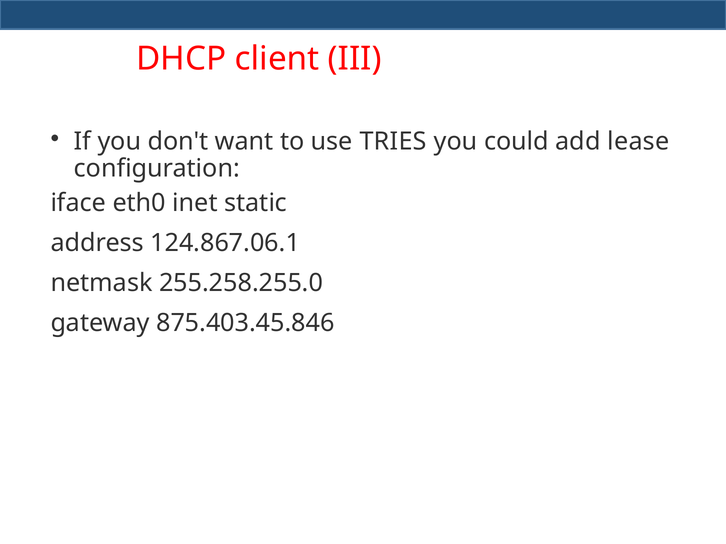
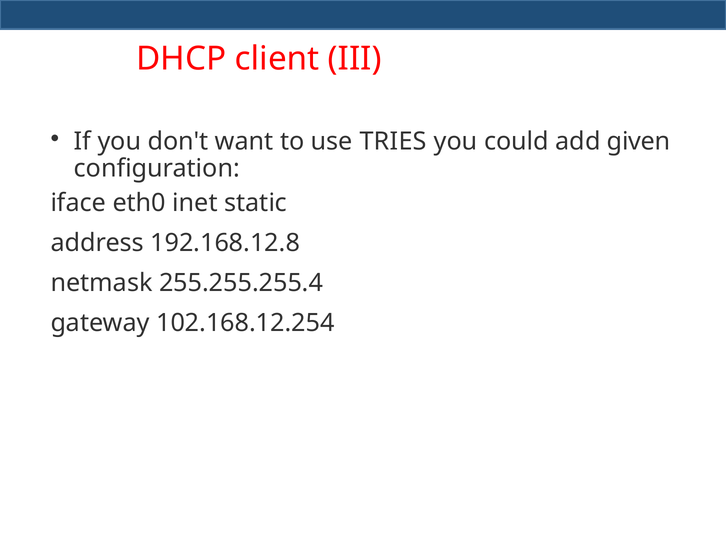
lease: lease -> given (639, 141)
124.867.06.1: 124.867.06.1 -> 192.168.12.8 (225, 243)
255.258.255.0: 255.258.255.0 -> 255.255.255.4 (241, 283)
875.403.45.846: 875.403.45.846 -> 102.168.12.254 (245, 323)
